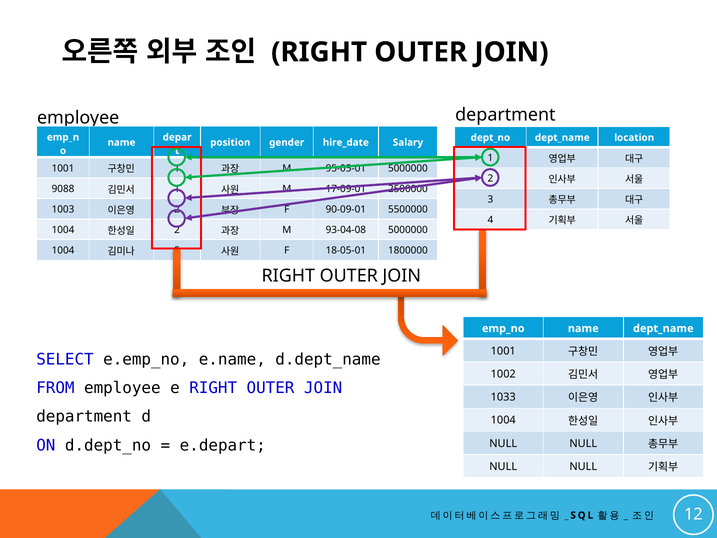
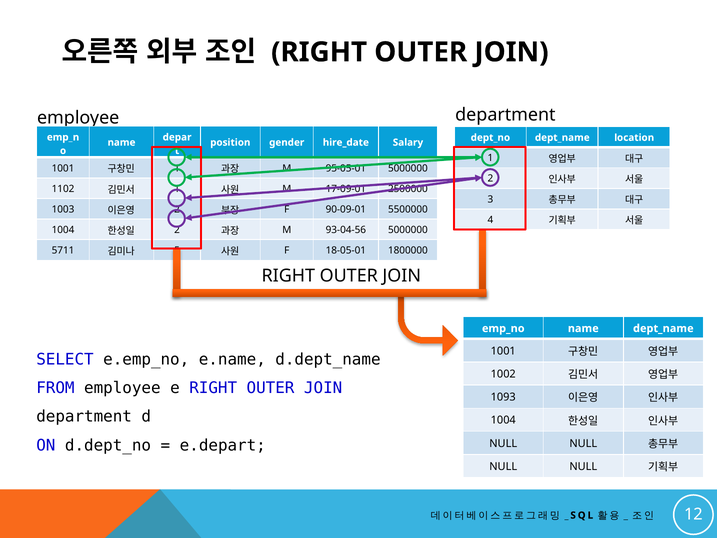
9088: 9088 -> 1102 (63, 189)
93-04-08: 93-04-08 -> 93-04-56 (346, 230)
1004: 1004 -> 5711 (63, 250)
1033: 1033 -> 1093 (503, 397)
